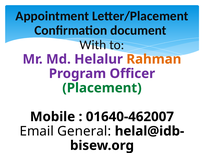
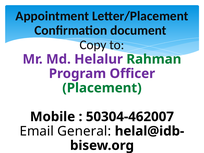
With: With -> Copy (93, 45)
Rahman colour: orange -> green (154, 59)
01640-462007: 01640-462007 -> 50304-462007 (130, 117)
